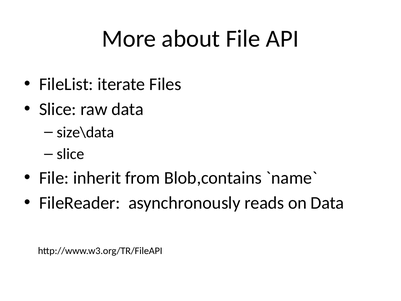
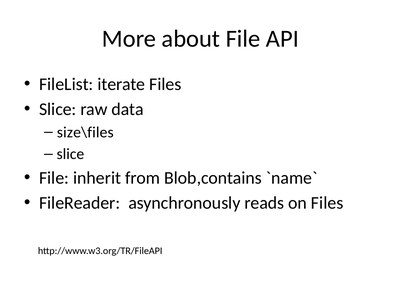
size\data: size\data -> size\files (85, 132)
on Data: Data -> Files (327, 203)
